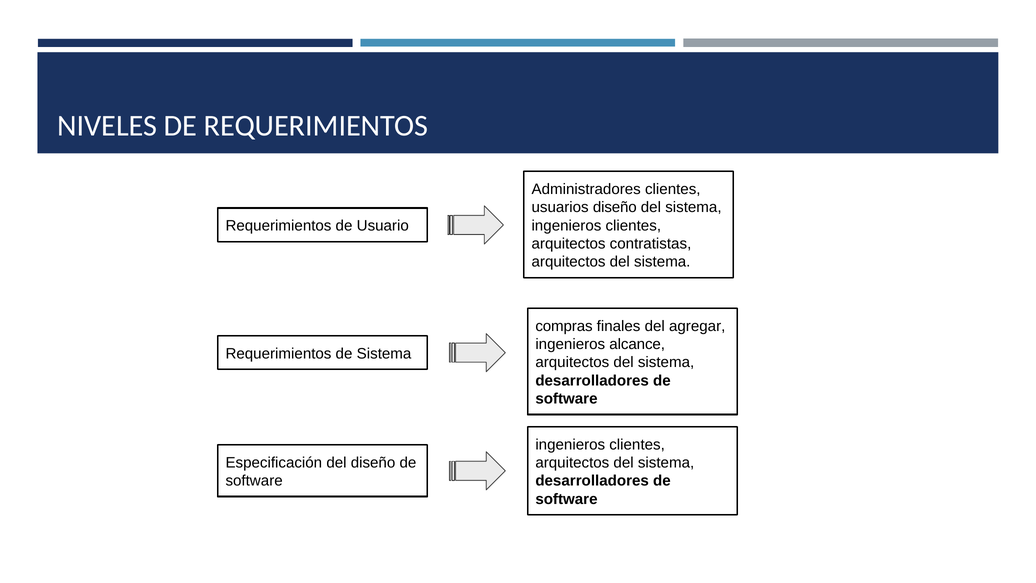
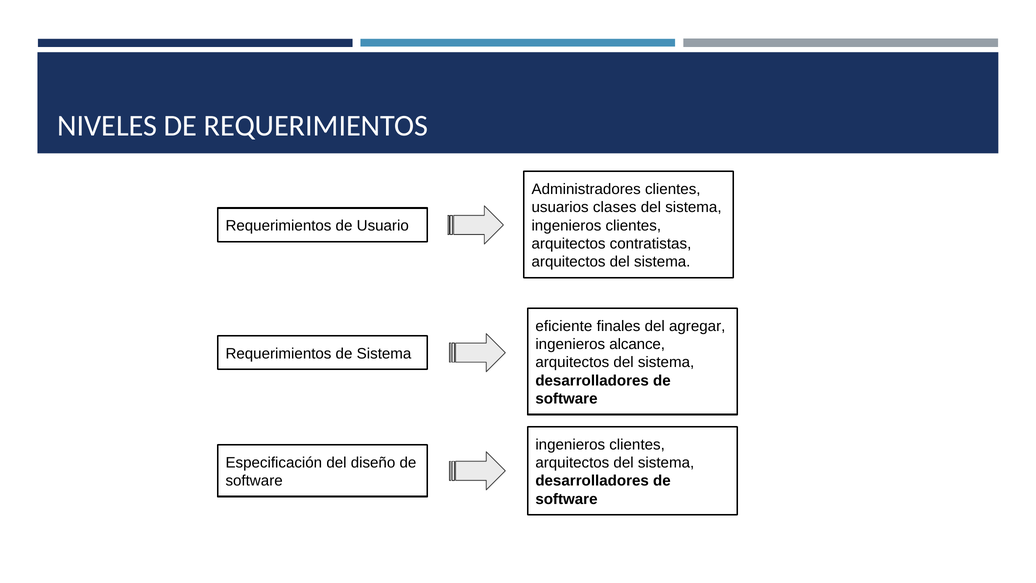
usuarios diseño: diseño -> clases (615, 207)
compras: compras -> eficiente (564, 326)
